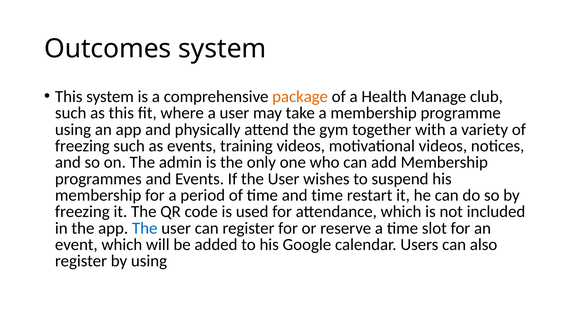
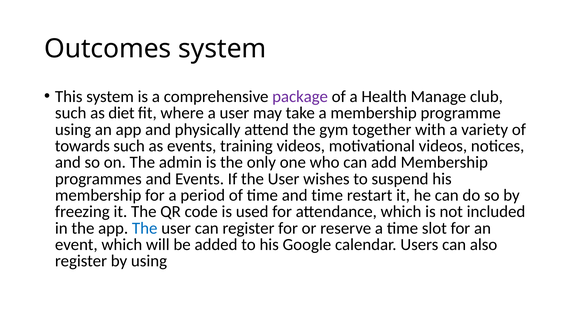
package colour: orange -> purple (300, 96)
as this: this -> diet (121, 113)
freezing: freezing -> towards (82, 146)
